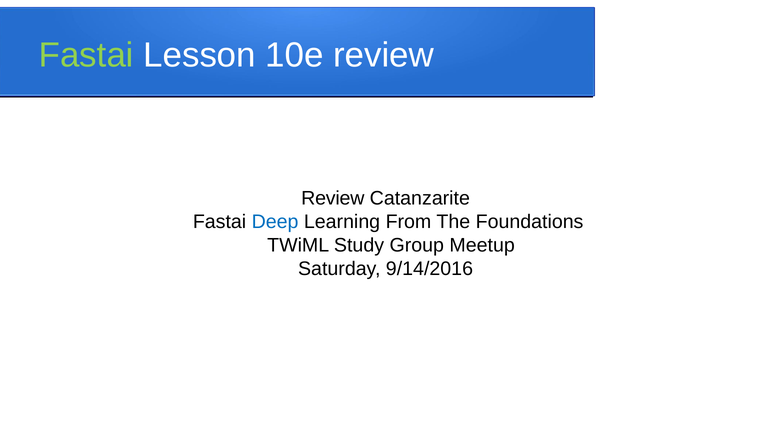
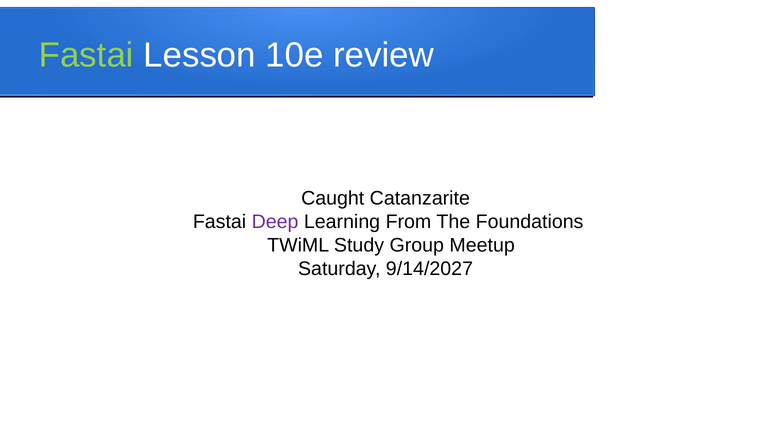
Review: Review -> Caught (333, 198)
Deep colour: blue -> purple (275, 222)
9/14/2016: 9/14/2016 -> 9/14/2027 (429, 269)
